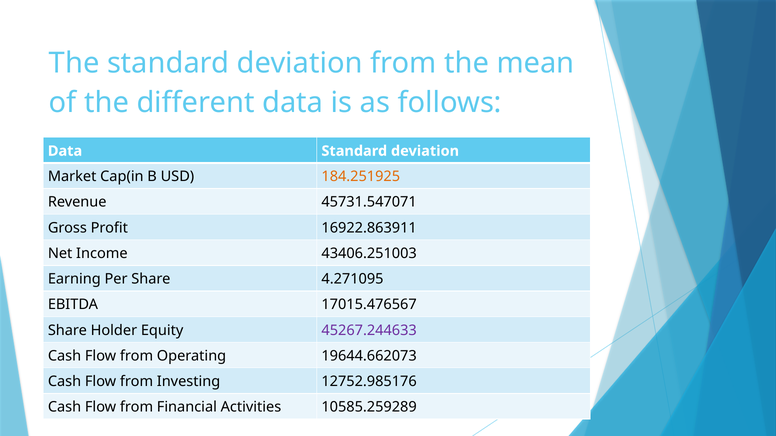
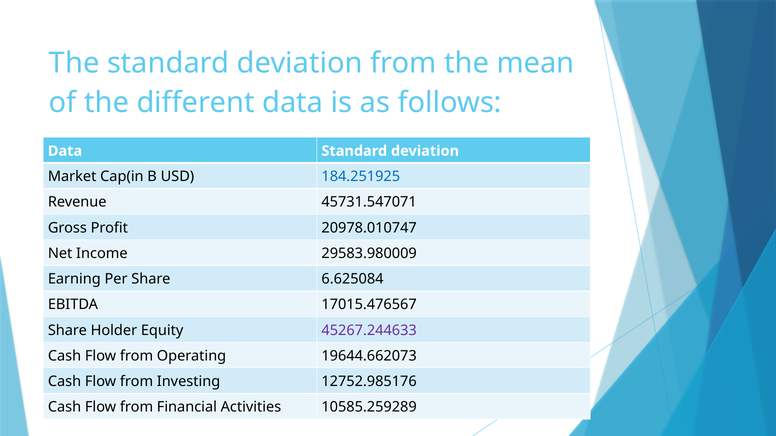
184.251925 colour: orange -> blue (361, 177)
16922.863911: 16922.863911 -> 20978.010747 (369, 228)
43406.251003: 43406.251003 -> 29583.980009 (369, 254)
4.271095: 4.271095 -> 6.625084 (352, 279)
